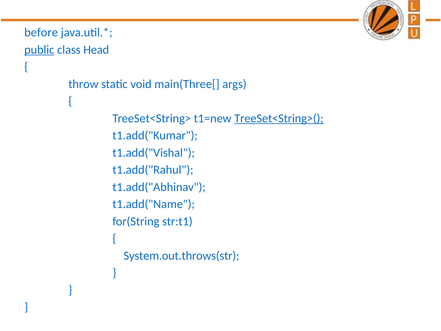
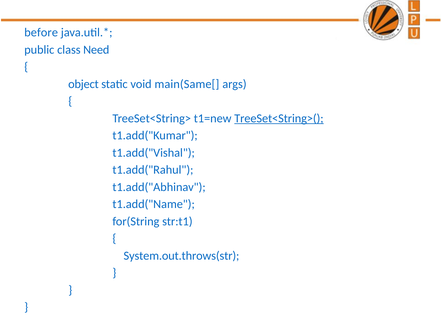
public underline: present -> none (39, 50)
Head: Head -> Need (96, 50)
throw: throw -> object (83, 84)
main(Three[: main(Three[ -> main(Same[ (187, 84)
